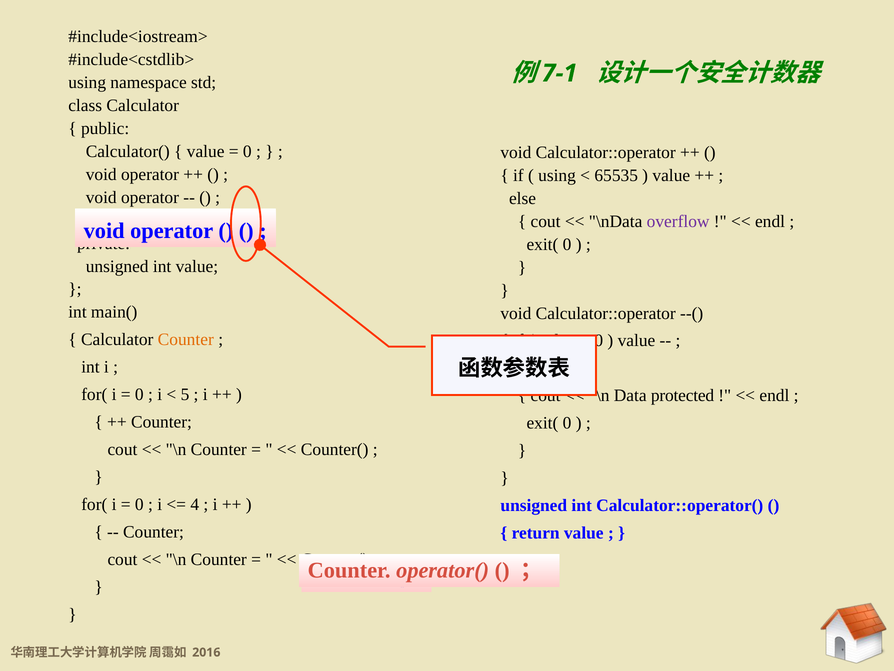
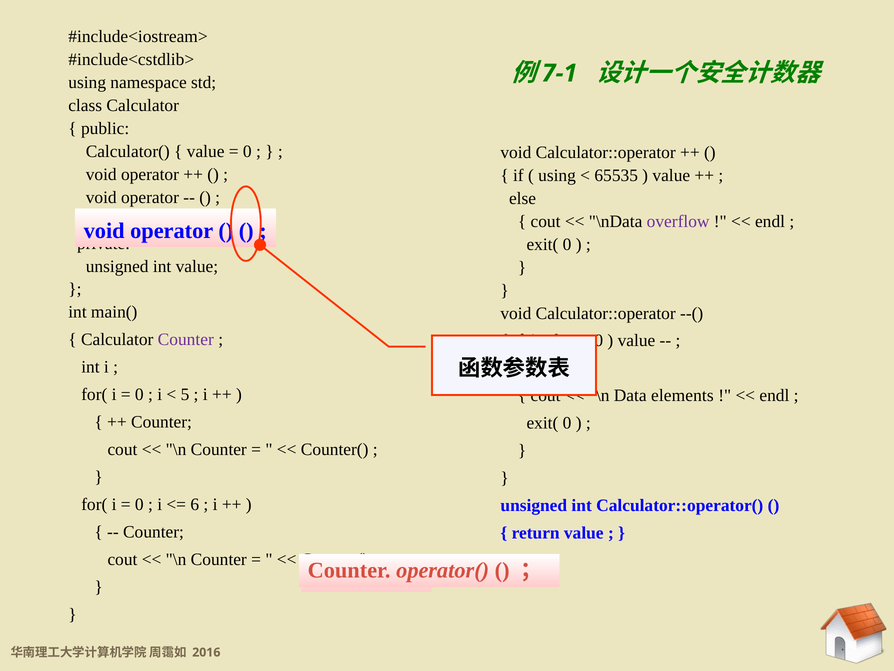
Counter colour: orange -> purple (186, 339)
protected: protected -> elements (682, 395)
4: 4 -> 6 (195, 504)
